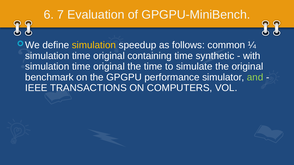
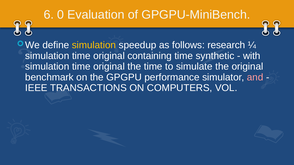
7: 7 -> 0 (61, 15)
common: common -> research (226, 45)
and colour: light green -> pink (255, 77)
